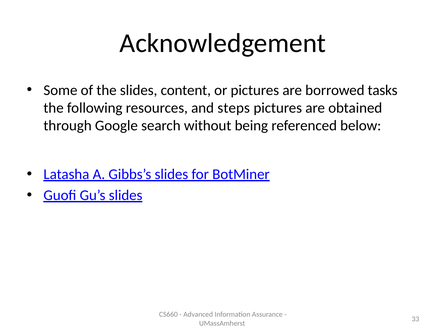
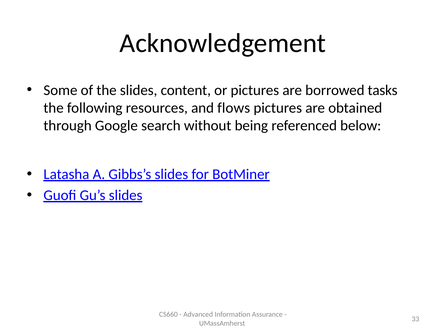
steps: steps -> flows (234, 108)
